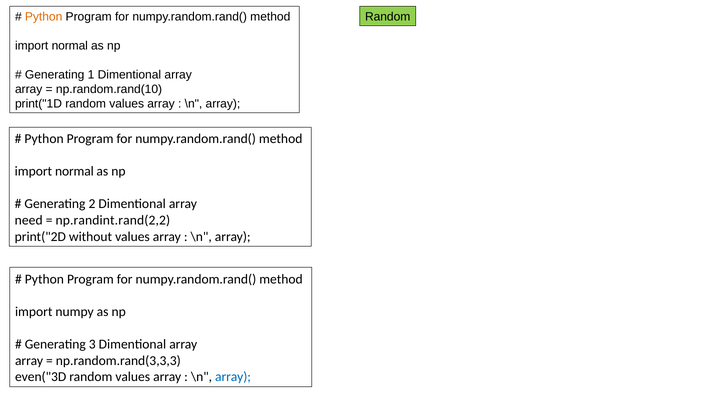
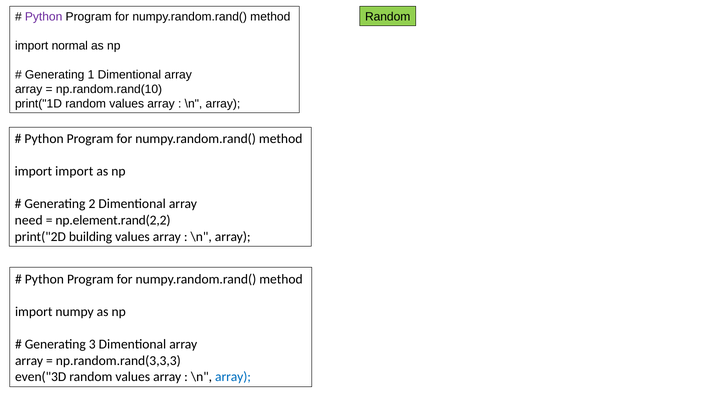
Python colour: orange -> purple (44, 17)
normal: normal -> import (74, 171)
np.randint.rand(2,2: np.randint.rand(2,2 -> np.element.rand(2,2 (113, 220)
without: without -> building (91, 236)
